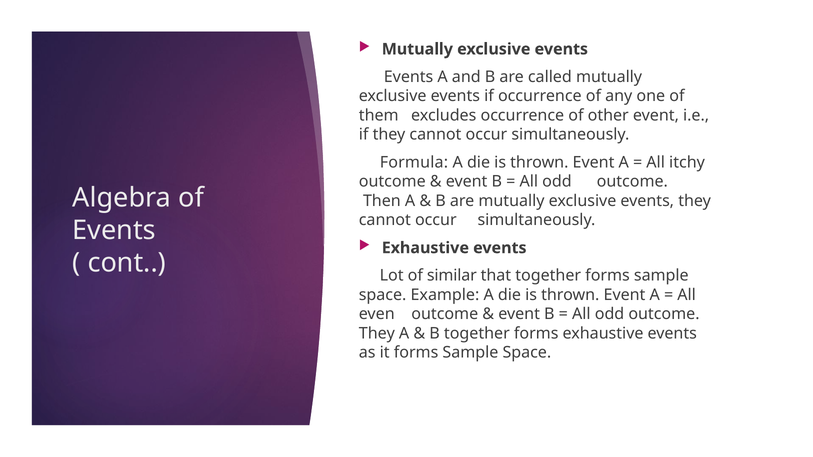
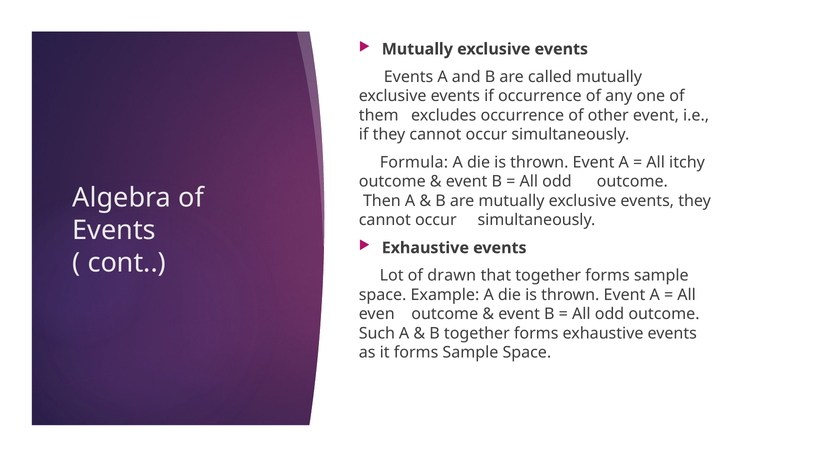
similar: similar -> drawn (452, 276)
They: They -> Such (377, 334)
